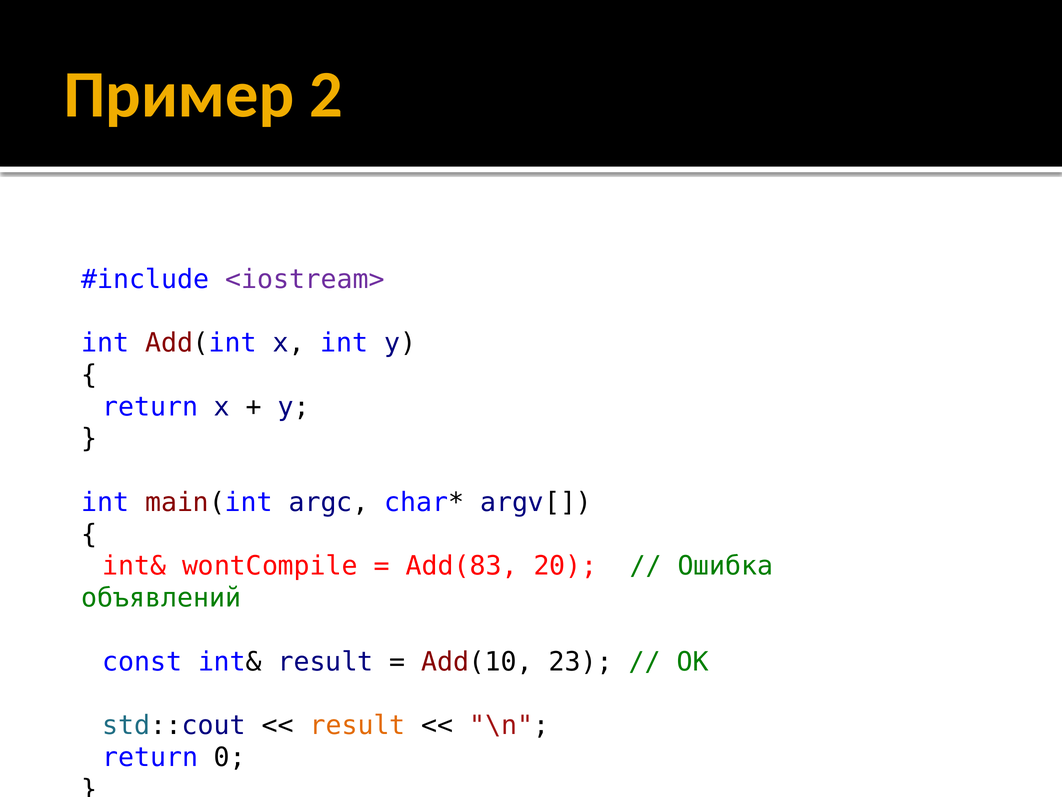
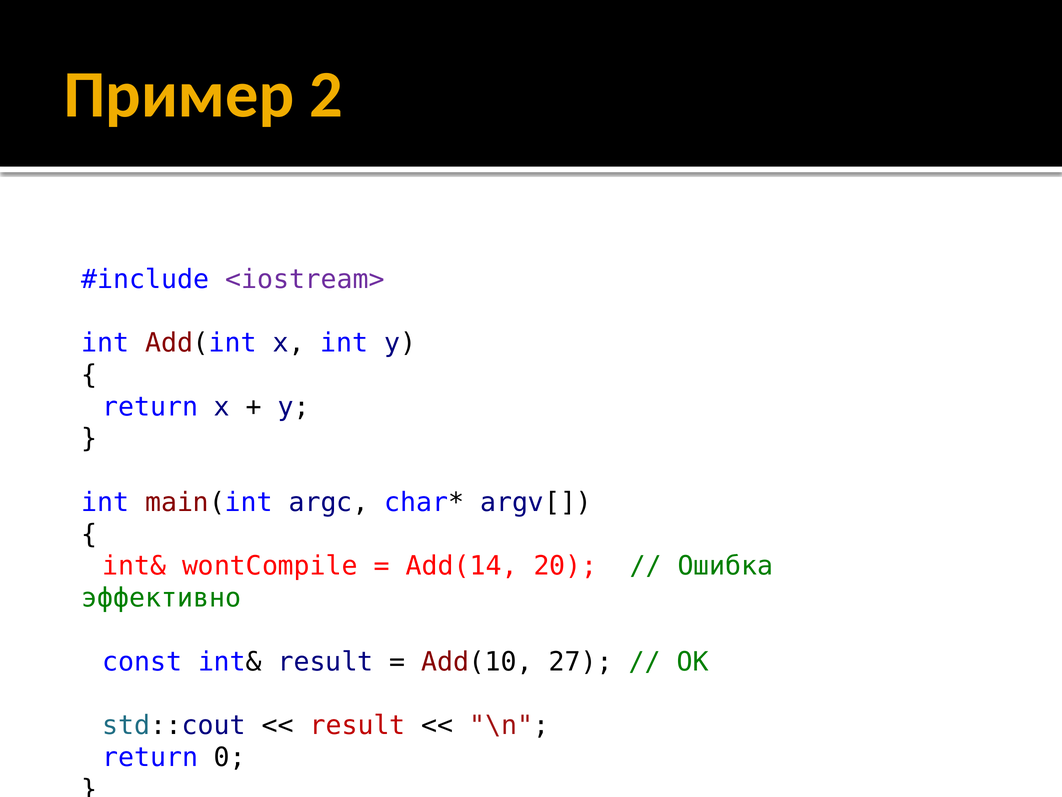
Add(83: Add(83 -> Add(14 (462, 566)
объявлений: объявлений -> эффективно (161, 598)
23: 23 -> 27 (581, 661)
result colour: orange -> red (358, 725)
